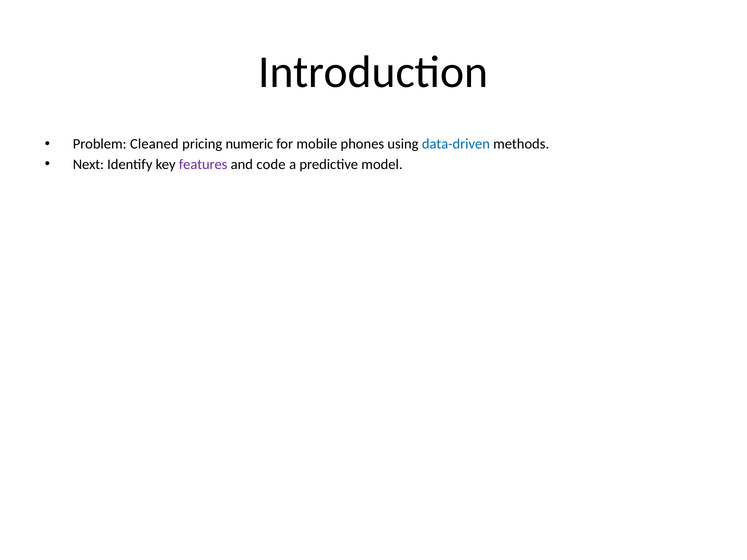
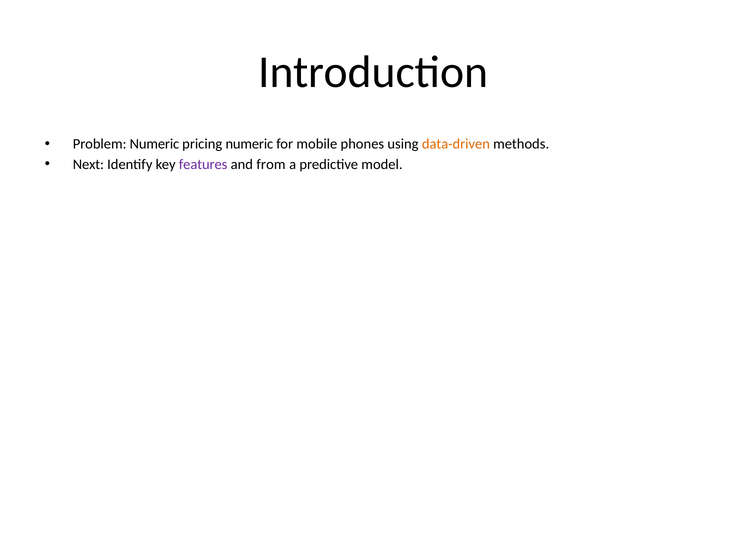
Problem Cleaned: Cleaned -> Numeric (154, 144)
data-driven colour: blue -> orange (456, 144)
code: code -> from (271, 165)
